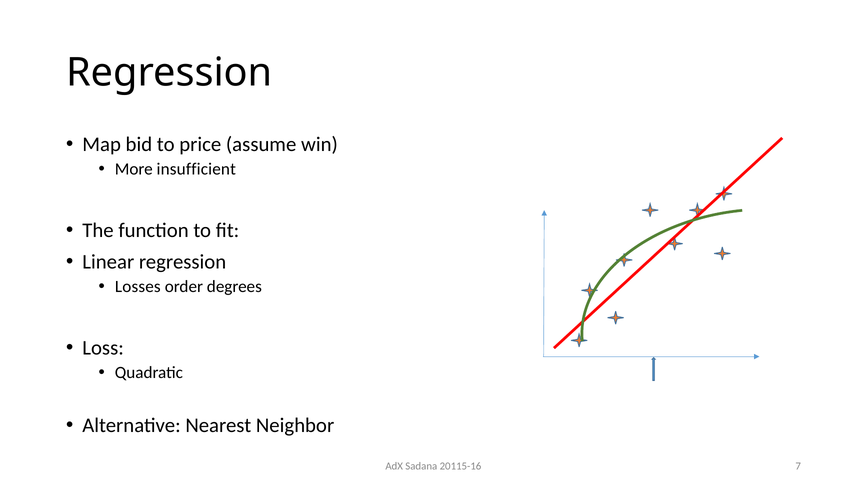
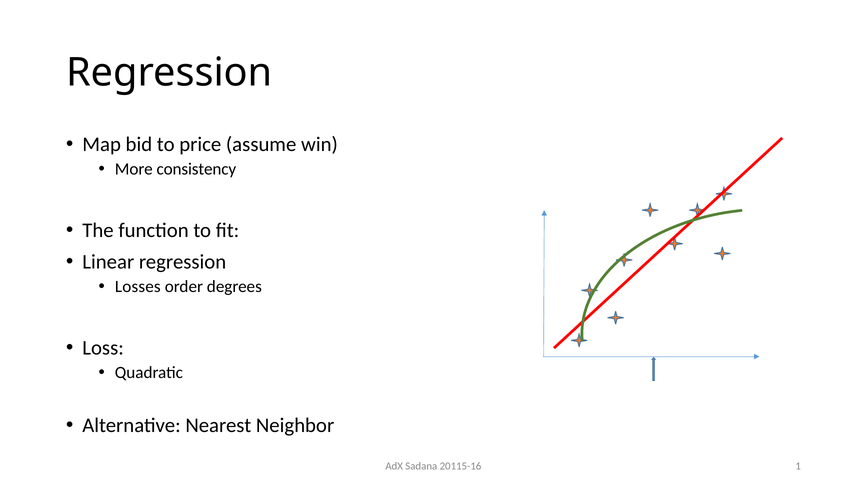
insufficient: insufficient -> consistency (196, 169)
7: 7 -> 1 (798, 466)
